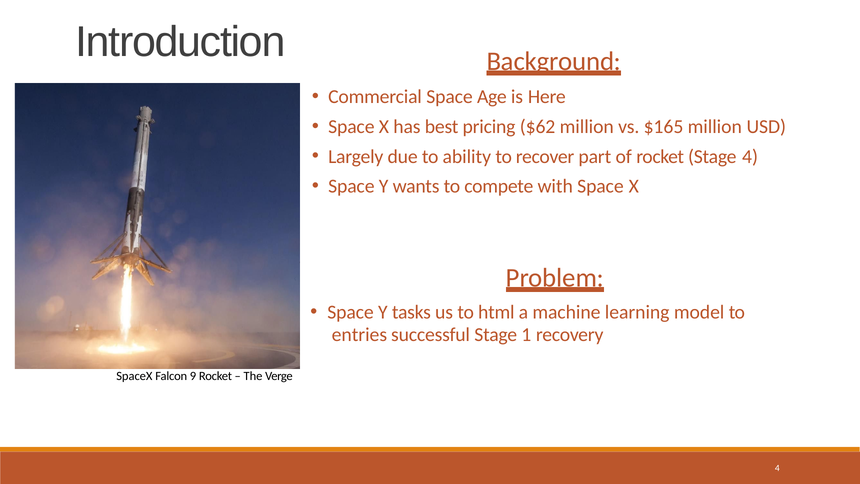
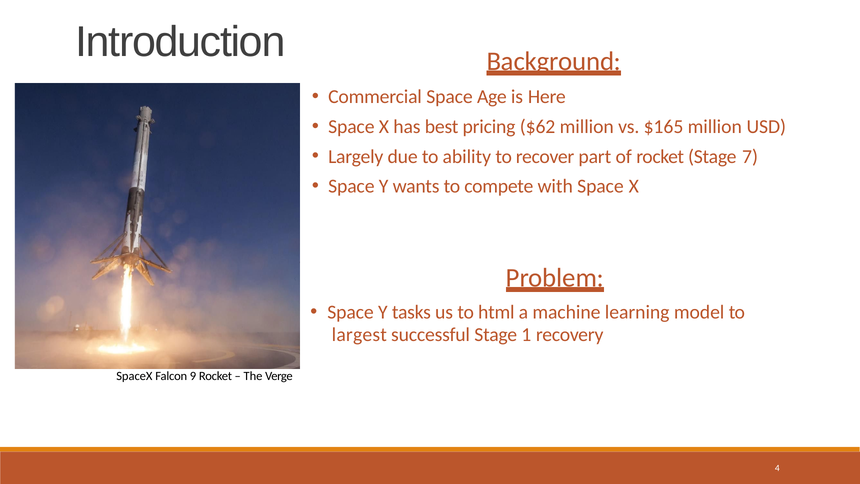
Stage 4: 4 -> 7 (750, 156)
entries: entries -> largest (359, 335)
